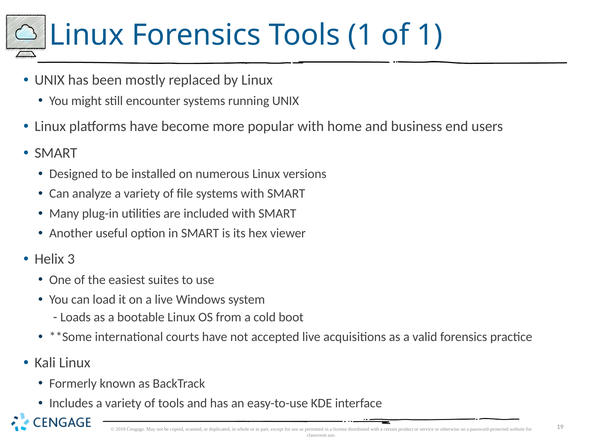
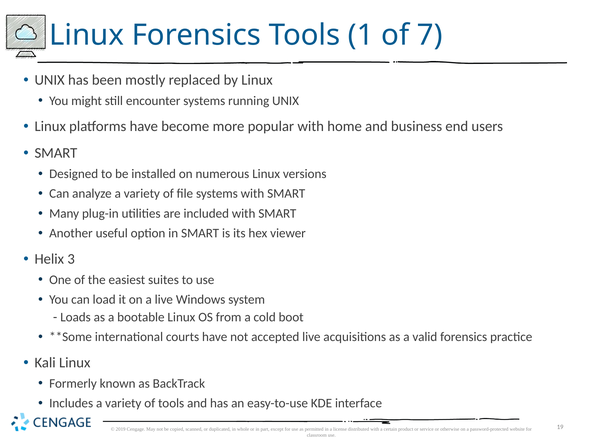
of 1: 1 -> 7 (430, 35)
